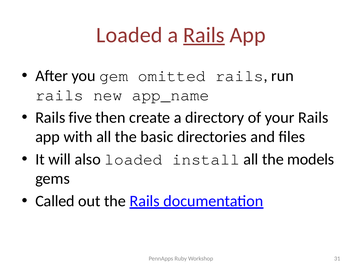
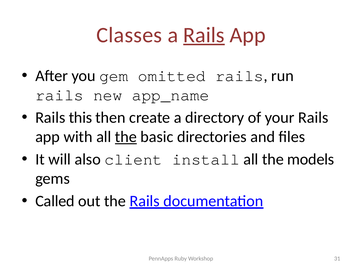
Loaded: Loaded -> Classes (129, 35)
five: five -> this (80, 118)
the underline: none -> present (126, 137)
also loaded: loaded -> client (133, 160)
